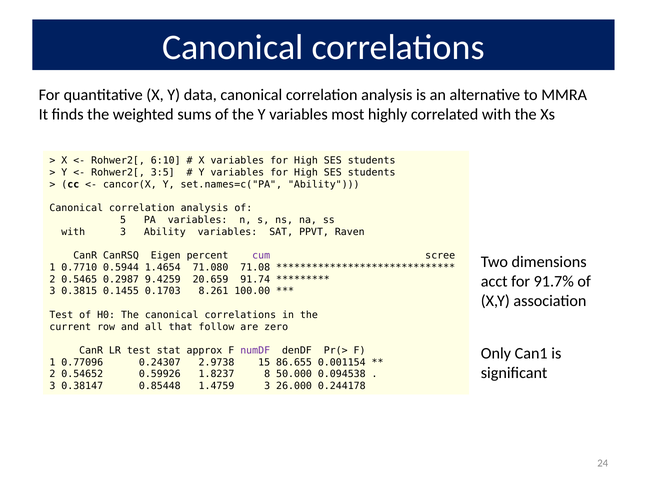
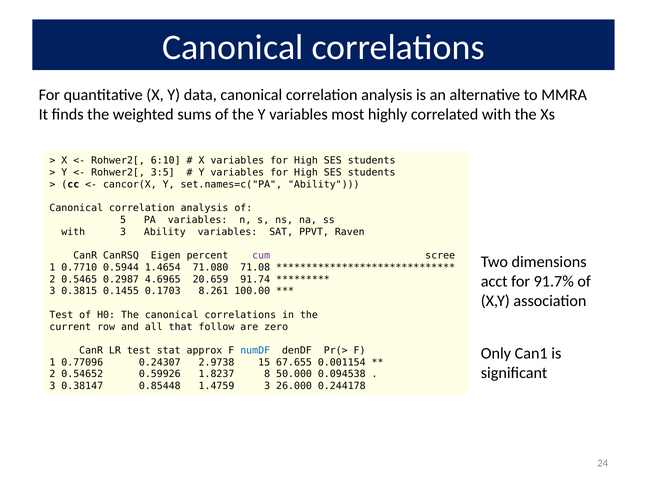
9.4259: 9.4259 -> 4.6965 (163, 279)
numDF colour: purple -> blue (255, 351)
86.655: 86.655 -> 67.655 (294, 363)
